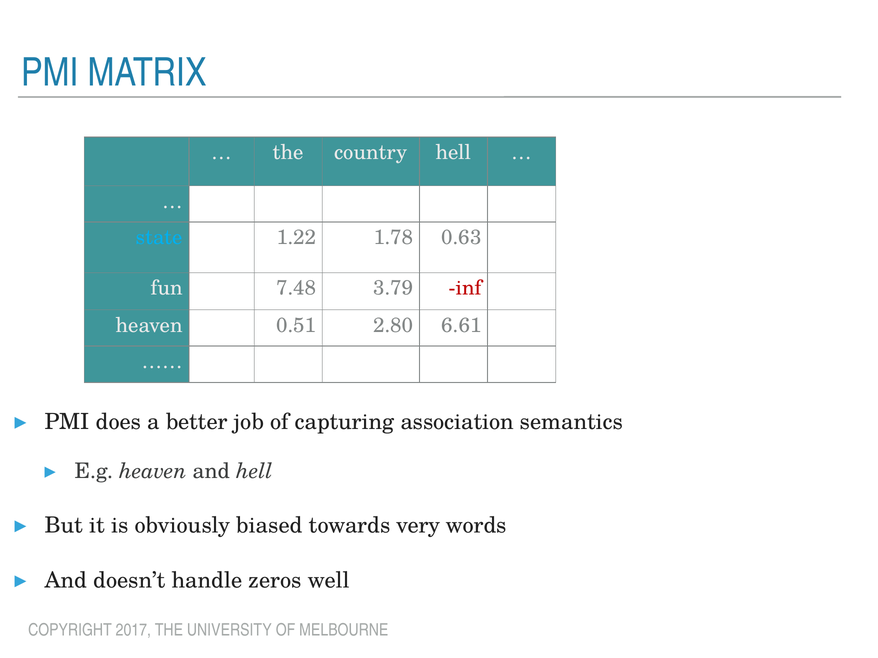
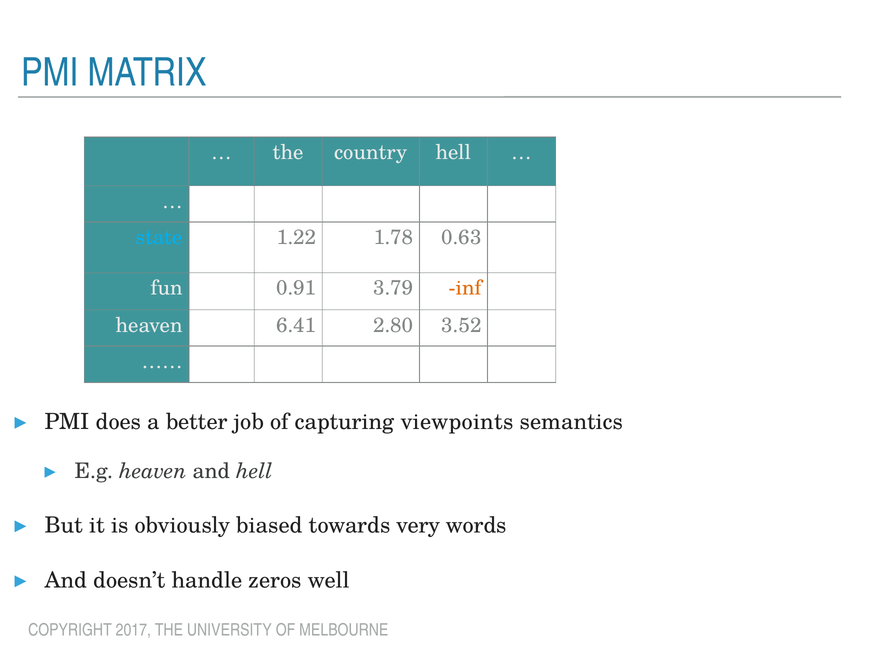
7.48: 7.48 -> 0.91 (296, 288)
inf colour: red -> orange (465, 288)
0.51: 0.51 -> 6.41 (296, 326)
6.61: 6.61 -> 3.52 (461, 326)
association: association -> viewpoints (457, 422)
